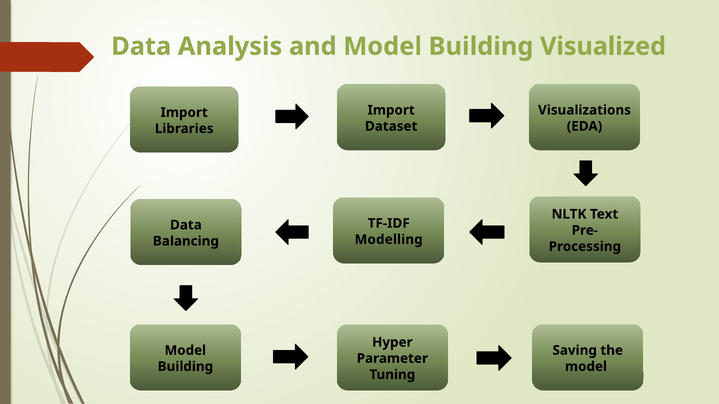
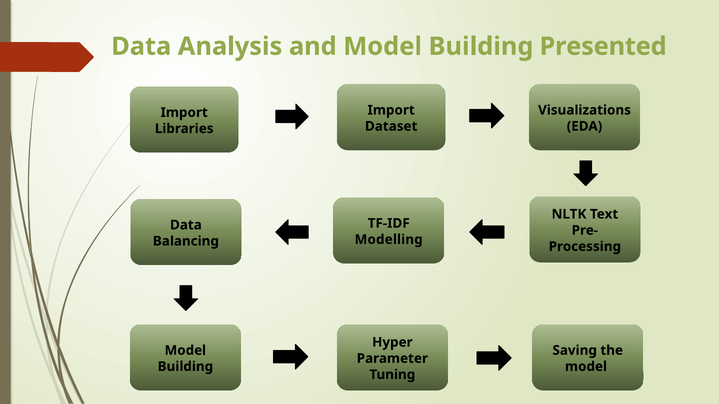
Visualized: Visualized -> Presented (603, 46)
